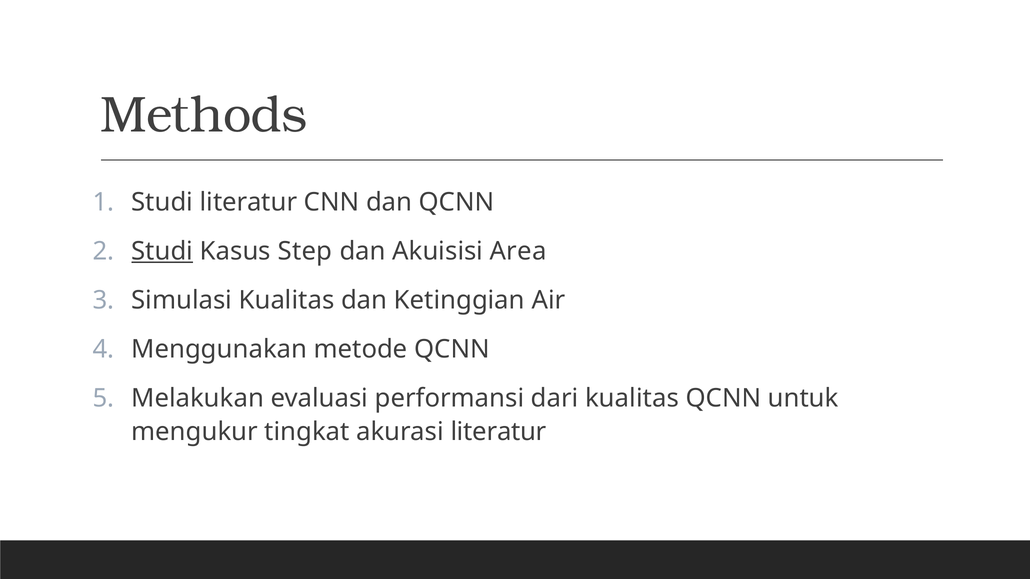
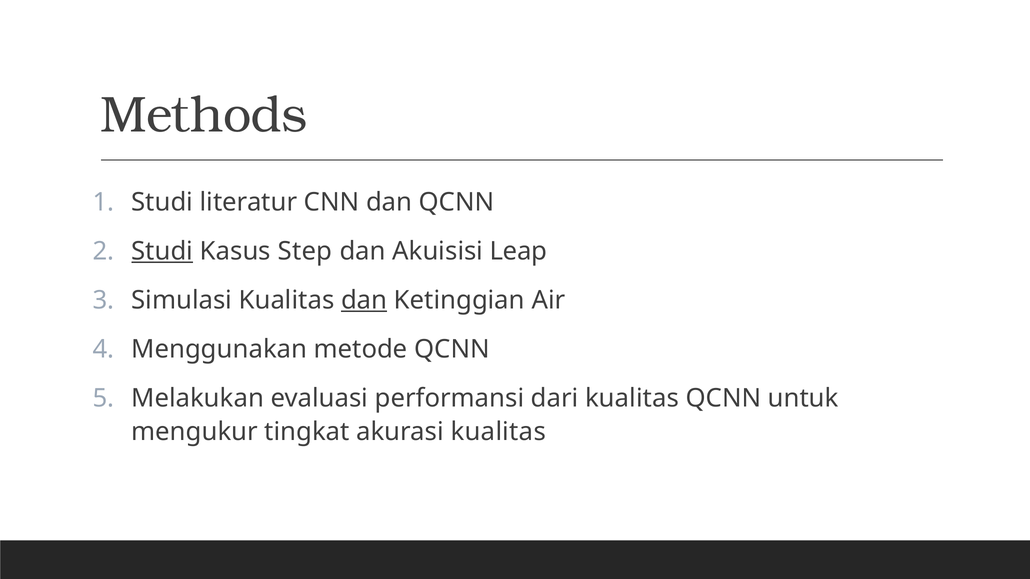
Area: Area -> Leap (518, 251)
dan underline: none -> present (364, 300)
akurasi literatur: literatur -> kualitas (498, 432)
